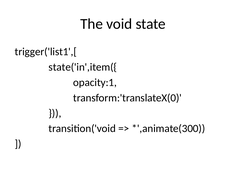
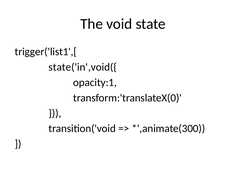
state('in',item({: state('in',item({ -> state('in',void({ (83, 67)
